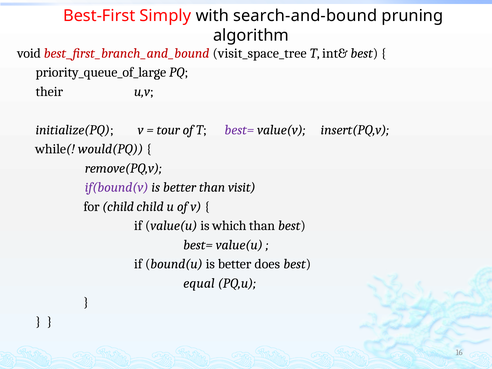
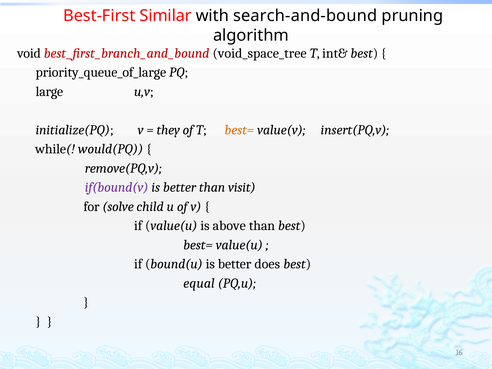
Simply: Simply -> Similar (166, 16)
visit_space_tree: visit_space_tree -> void_space_tree (260, 53)
their: their -> large (49, 92)
tour: tour -> they (168, 130)
best= colour: purple -> orange (239, 130)
for child: child -> solve (118, 207)
which: which -> above (229, 226)
